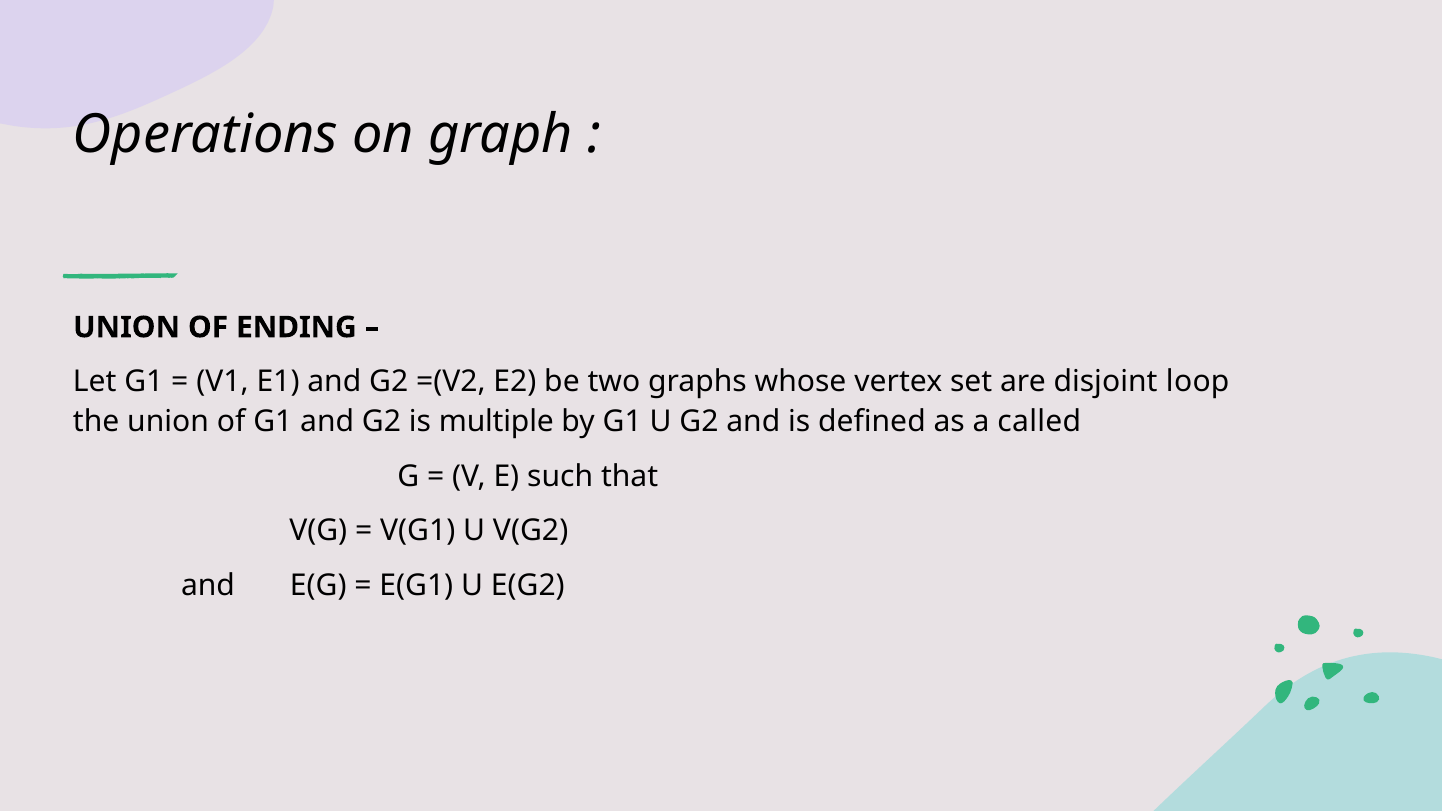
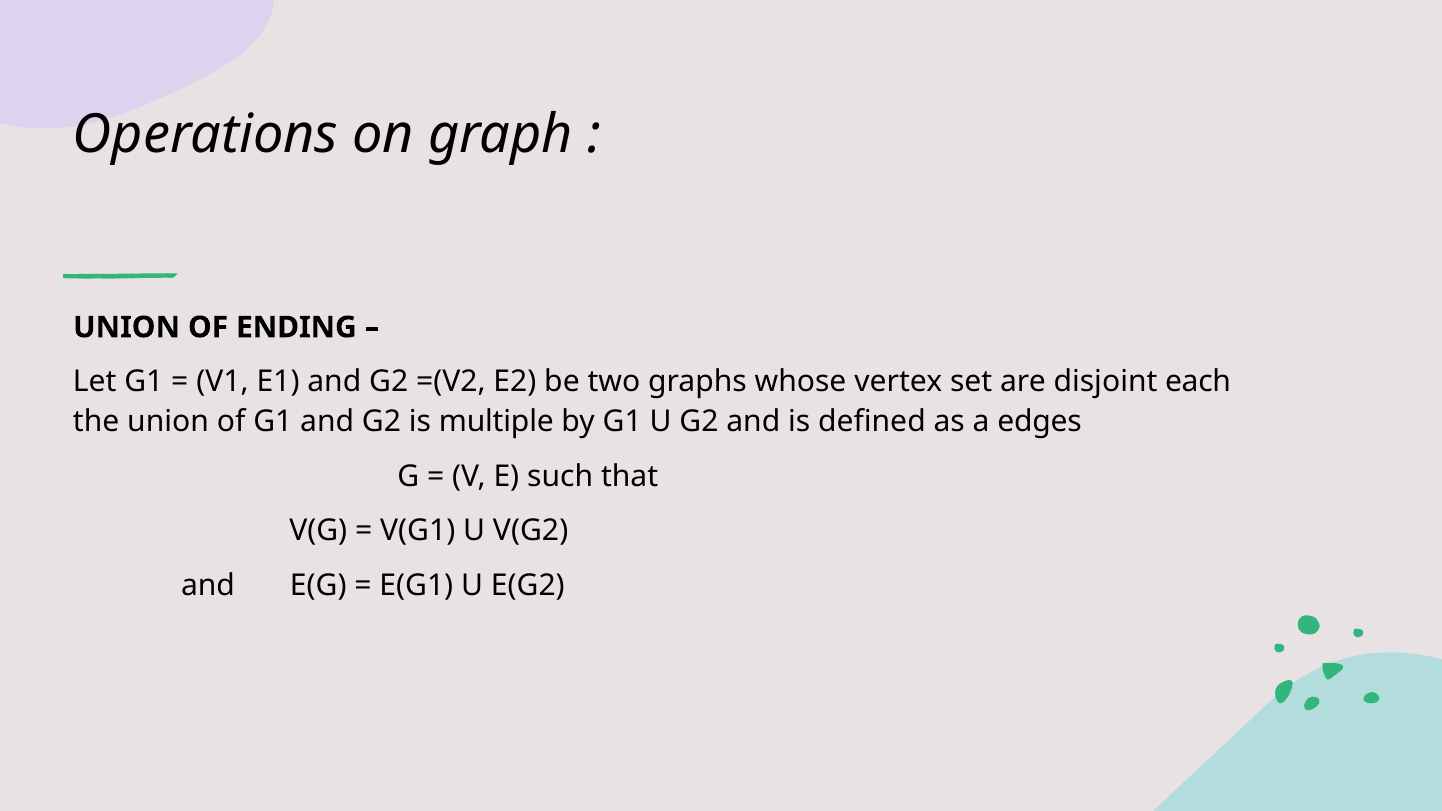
loop: loop -> each (1198, 382)
called: called -> edges (1040, 422)
